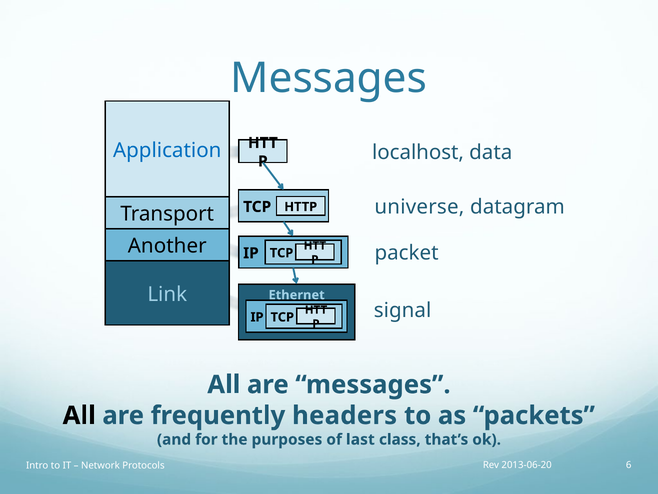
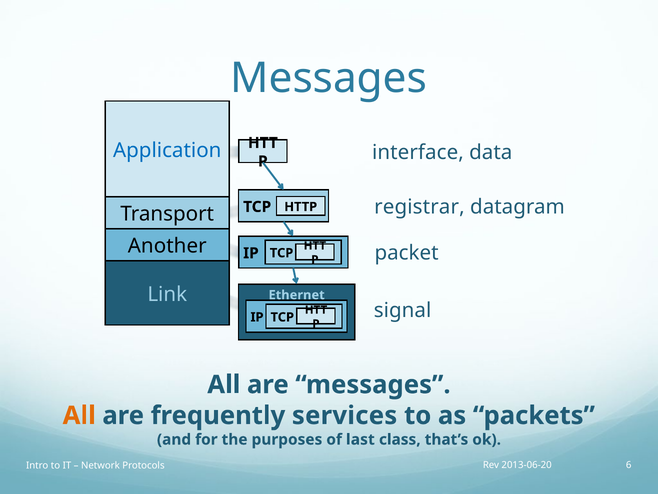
localhost: localhost -> interface (418, 152)
universe: universe -> registrar (419, 207)
All colour: black -> orange (79, 415)
headers: headers -> services (345, 415)
